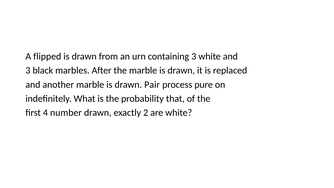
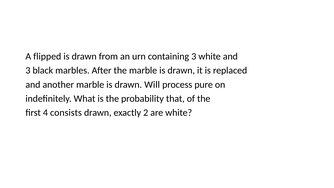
Pair: Pair -> Will (152, 84)
number: number -> consists (66, 112)
